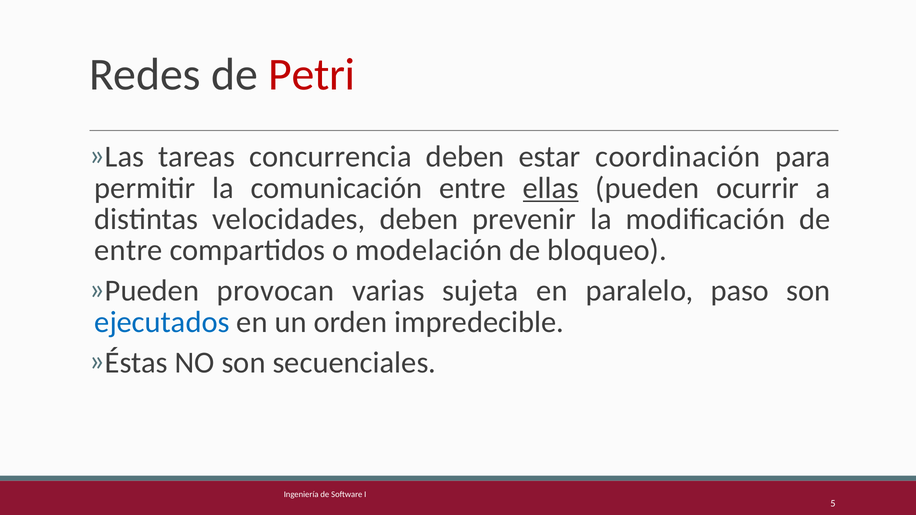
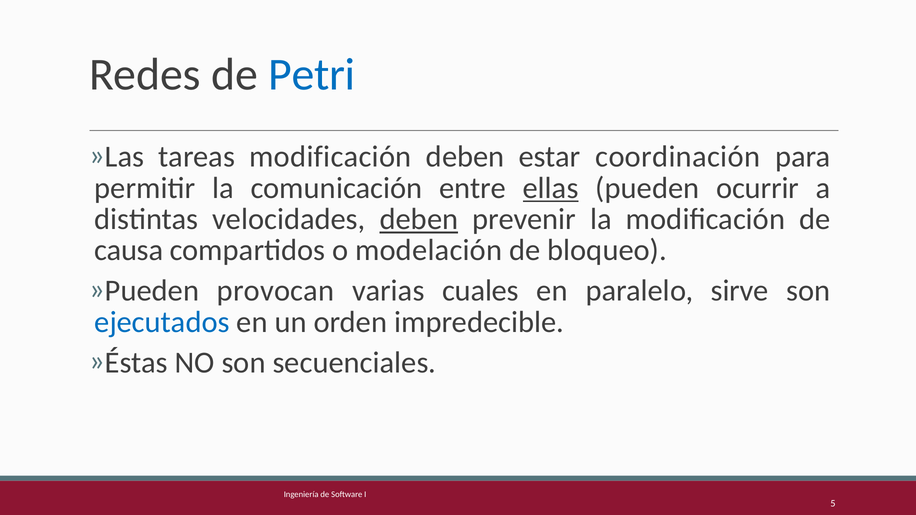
Petri colour: red -> blue (312, 75)
tareas concurrencia: concurrencia -> modificación (330, 157)
deben underline: none -> present (419, 219)
entre: entre -> causa (129, 251)
sujeta: sujeta -> cuales (481, 291)
paso: paso -> sirve (740, 291)
